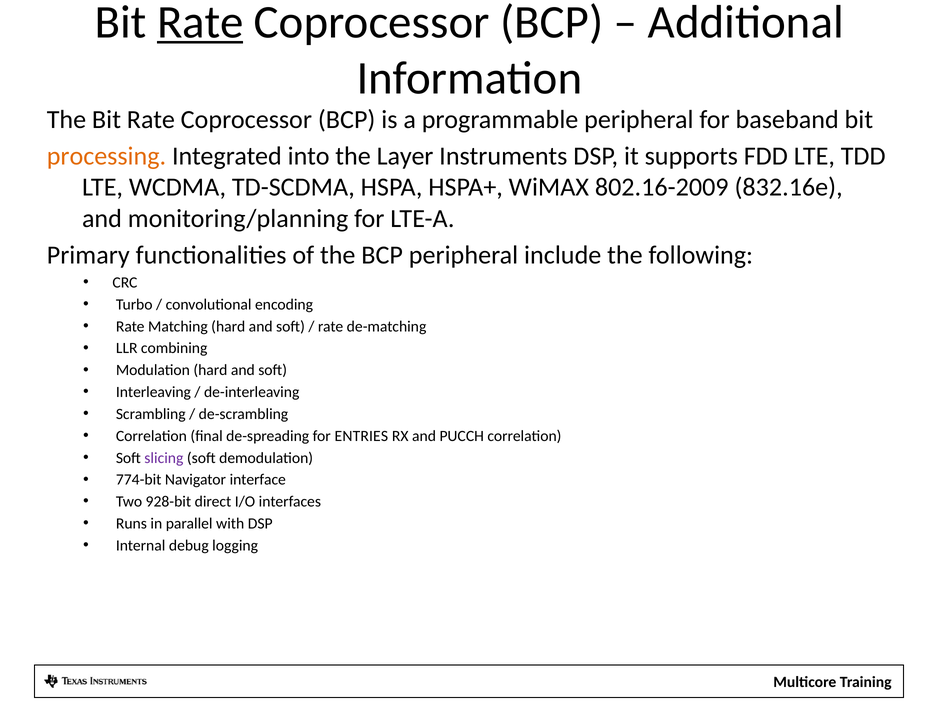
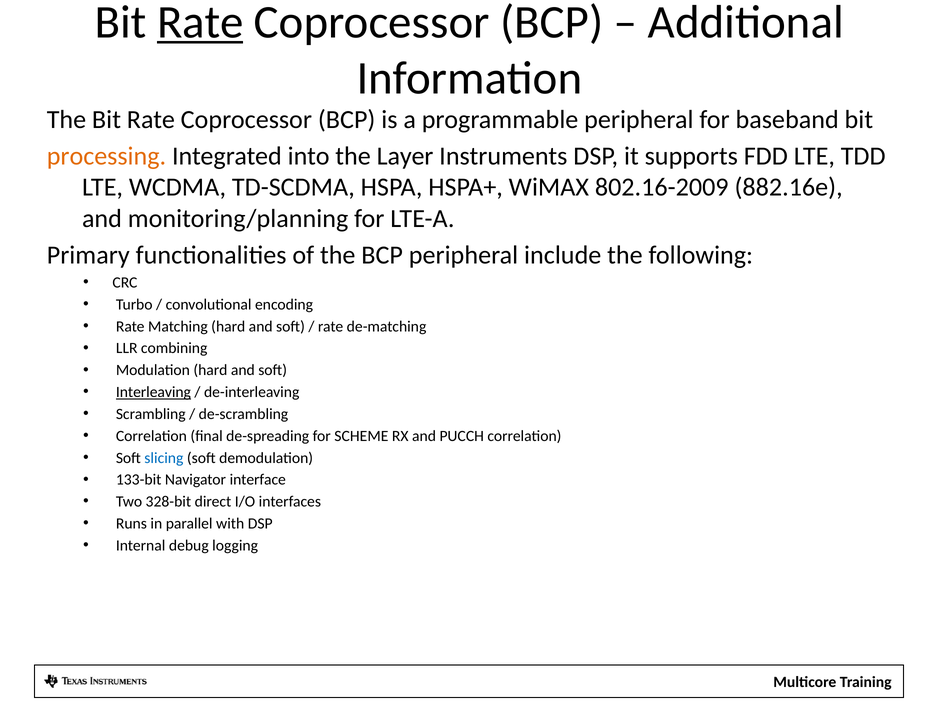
832.16e: 832.16e -> 882.16e (789, 187)
Interleaving underline: none -> present (153, 392)
ENTRIES: ENTRIES -> SCHEME (361, 436)
slicing colour: purple -> blue (164, 458)
774-bit: 774-bit -> 133-bit (139, 480)
928-bit: 928-bit -> 328-bit (168, 502)
